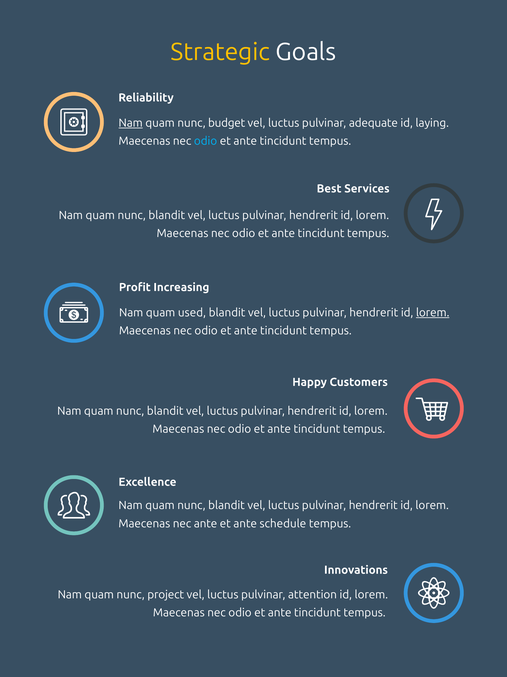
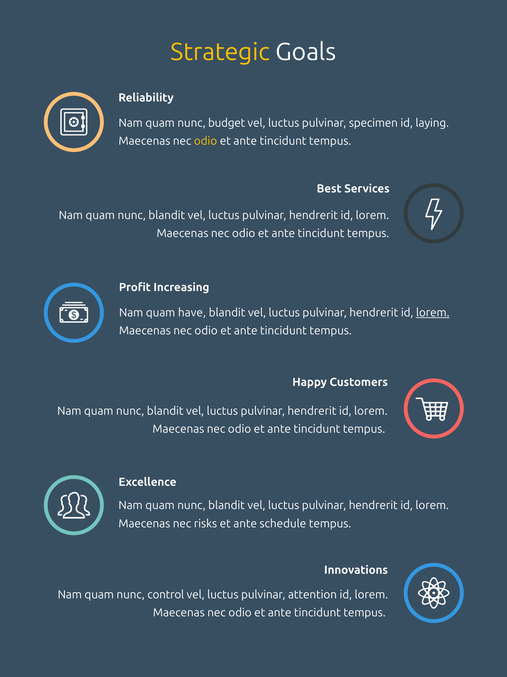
Nam underline: present -> none (131, 123)
adequate: adequate -> specimen (373, 123)
odio colour: light blue -> yellow (206, 141)
used: used -> have (192, 312)
nec ante: ante -> risks (205, 523)
project: project -> control (166, 594)
